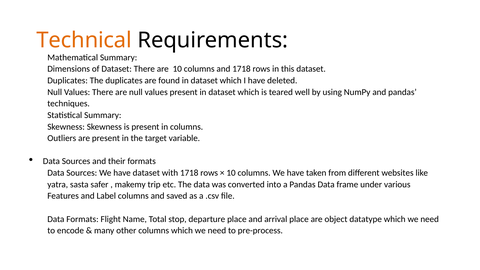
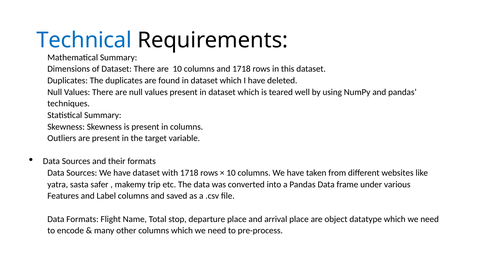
Technical colour: orange -> blue (84, 40)
